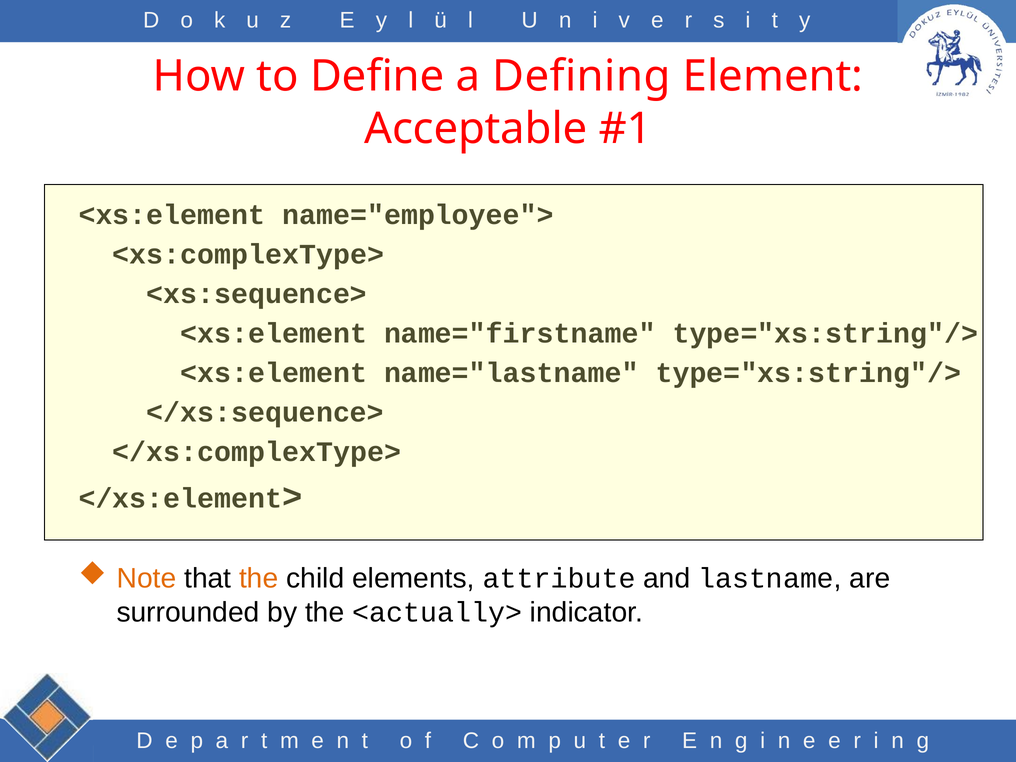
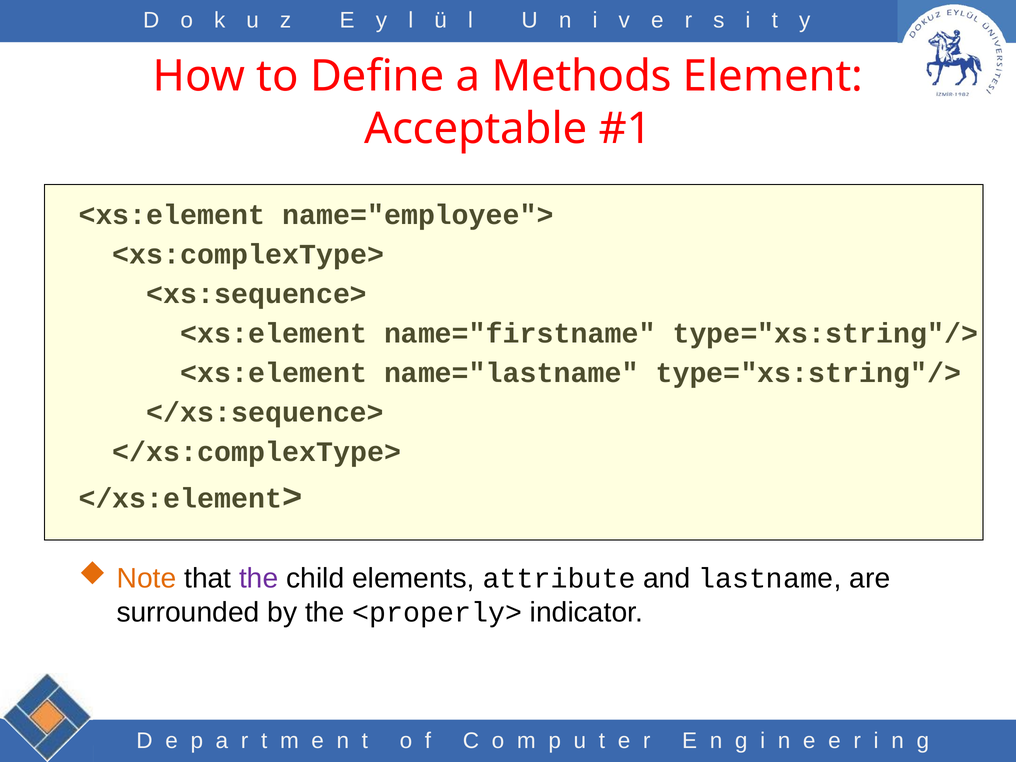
Defining: Defining -> Methods (582, 76)
the colour: orange -> purple (259, 579)
<actually>: <actually> -> <properly> (437, 612)
